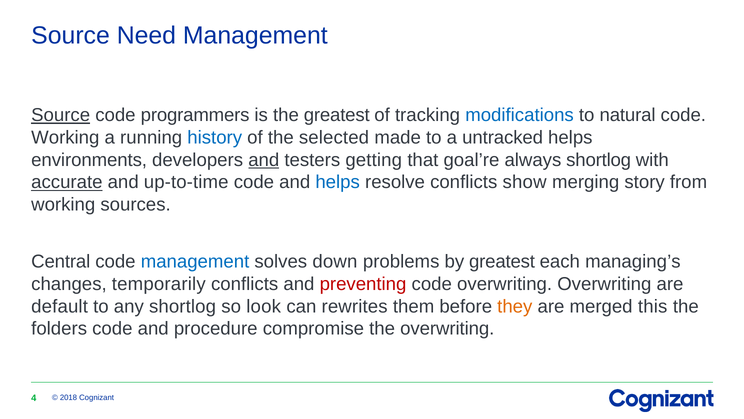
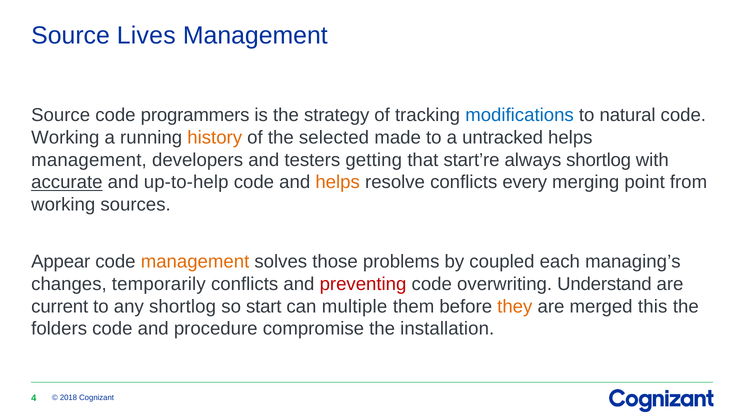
Need: Need -> Lives (146, 36)
Source underline: present -> none (61, 115)
the greatest: greatest -> strategy (337, 115)
history colour: blue -> orange (215, 137)
environments: environments -> management (89, 160)
and underline: present -> none (264, 160)
goal’re: goal’re -> start’re (472, 160)
up-to-time: up-to-time -> up-to-help (186, 182)
helps colour: blue -> orange (338, 182)
show: show -> every (525, 182)
story: story -> point (645, 182)
Central: Central -> Appear (61, 261)
management colour: blue -> orange (195, 261)
down: down -> those (335, 261)
by greatest: greatest -> coupled (502, 261)
overwriting Overwriting: Overwriting -> Understand (604, 284)
default: default -> current (60, 306)
look: look -> start (264, 306)
rewrites: rewrites -> multiple (355, 306)
the overwriting: overwriting -> installation (447, 328)
